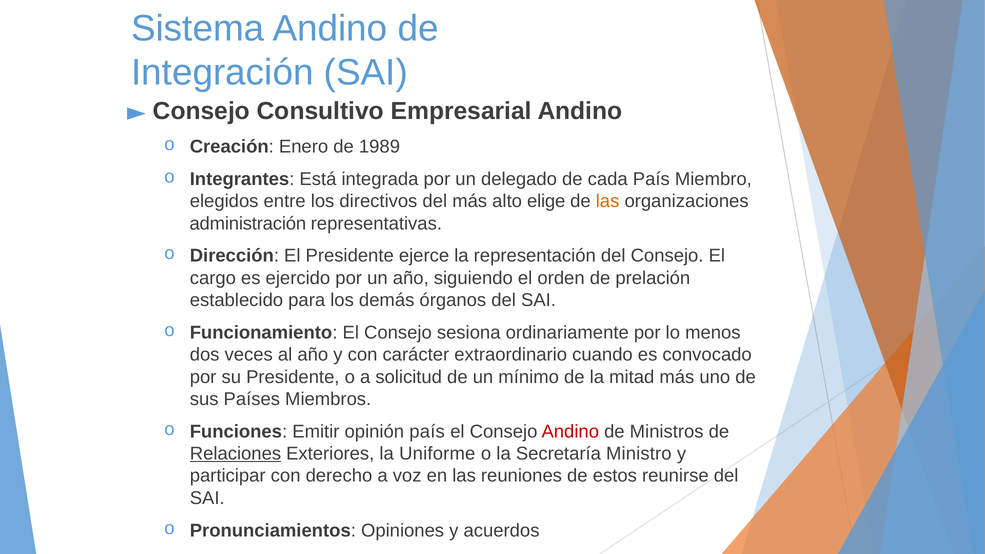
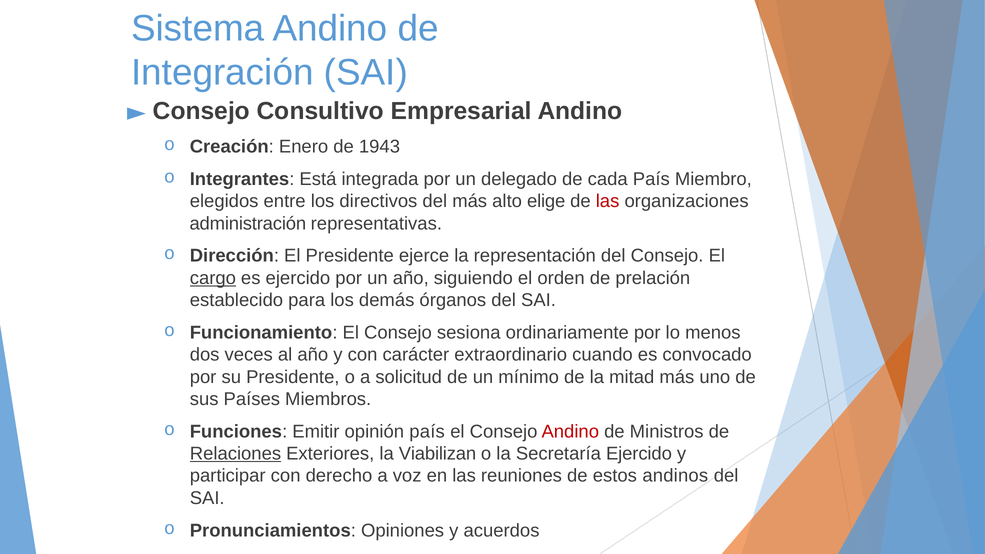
1989: 1989 -> 1943 (379, 147)
las colour: orange -> red (608, 201)
cargo underline: none -> present (213, 278)
Uniforme: Uniforme -> Viabilizan (437, 454)
Secretaría Ministro: Ministro -> Ejercido (639, 454)
reunirse: reunirse -> andinos (675, 476)
